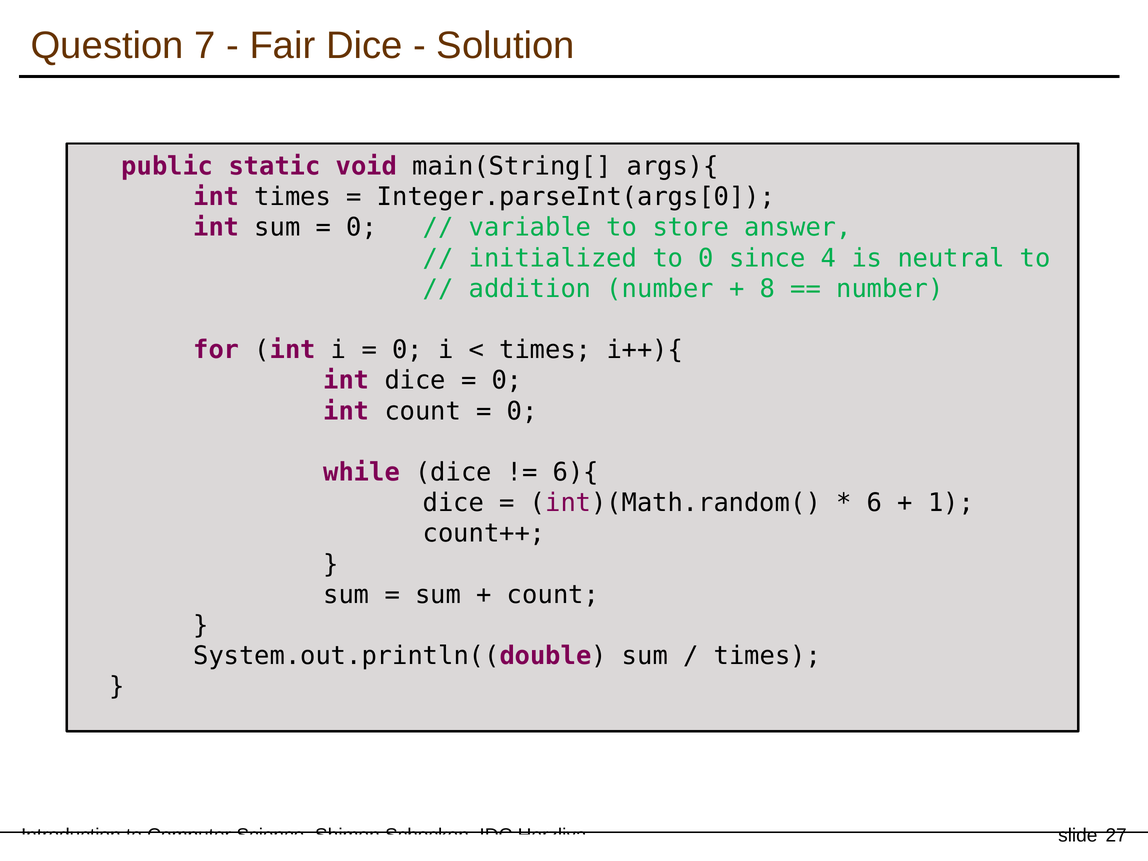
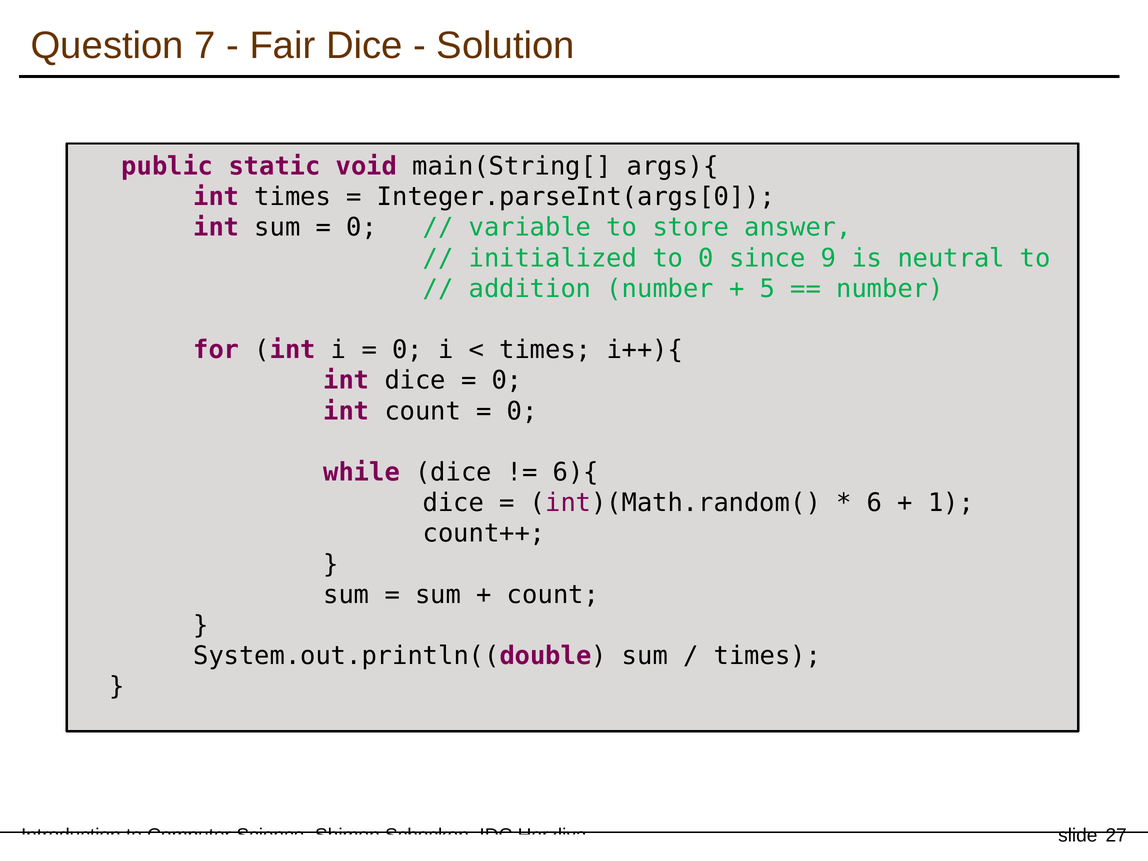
4: 4 -> 9 (829, 258)
8: 8 -> 5 (767, 289)
